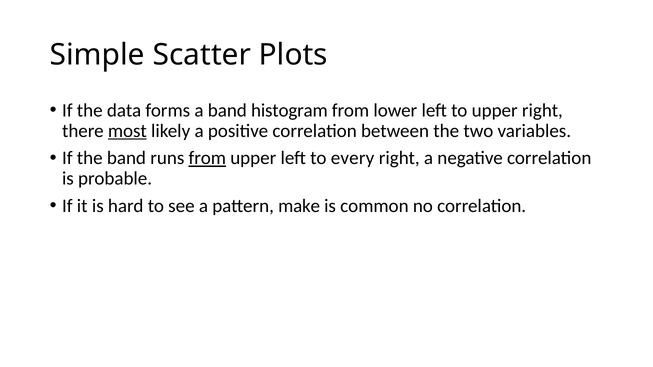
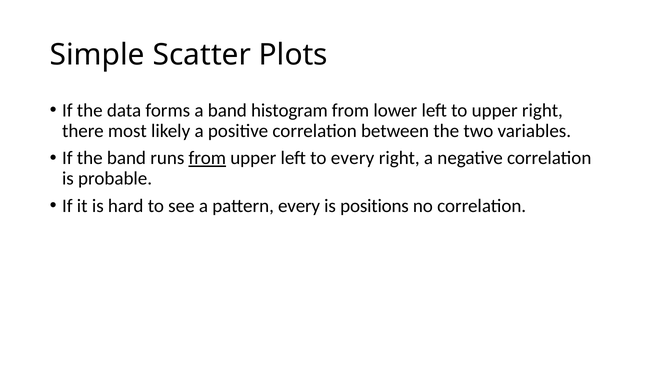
most underline: present -> none (127, 131)
pattern make: make -> every (299, 206)
common: common -> positions (375, 206)
